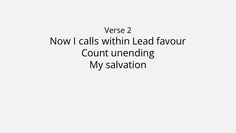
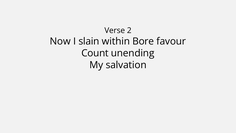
calls: calls -> slain (89, 41)
Lead: Lead -> Bore (143, 41)
